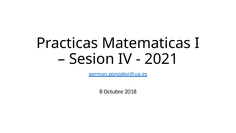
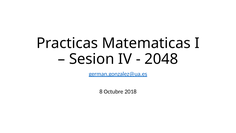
2021: 2021 -> 2048 (161, 59)
